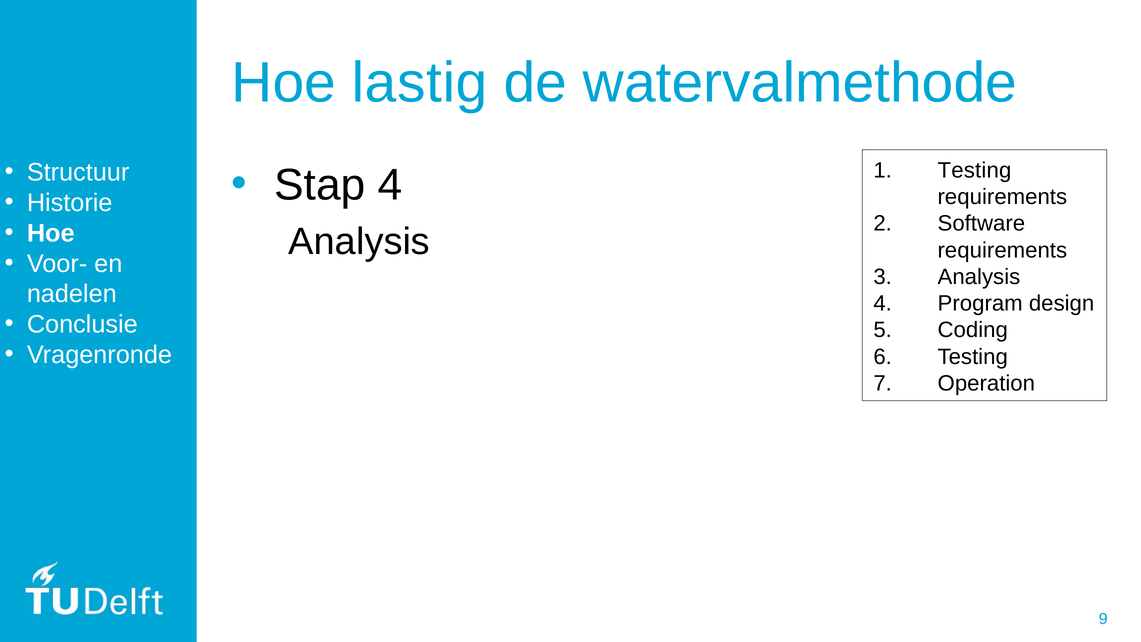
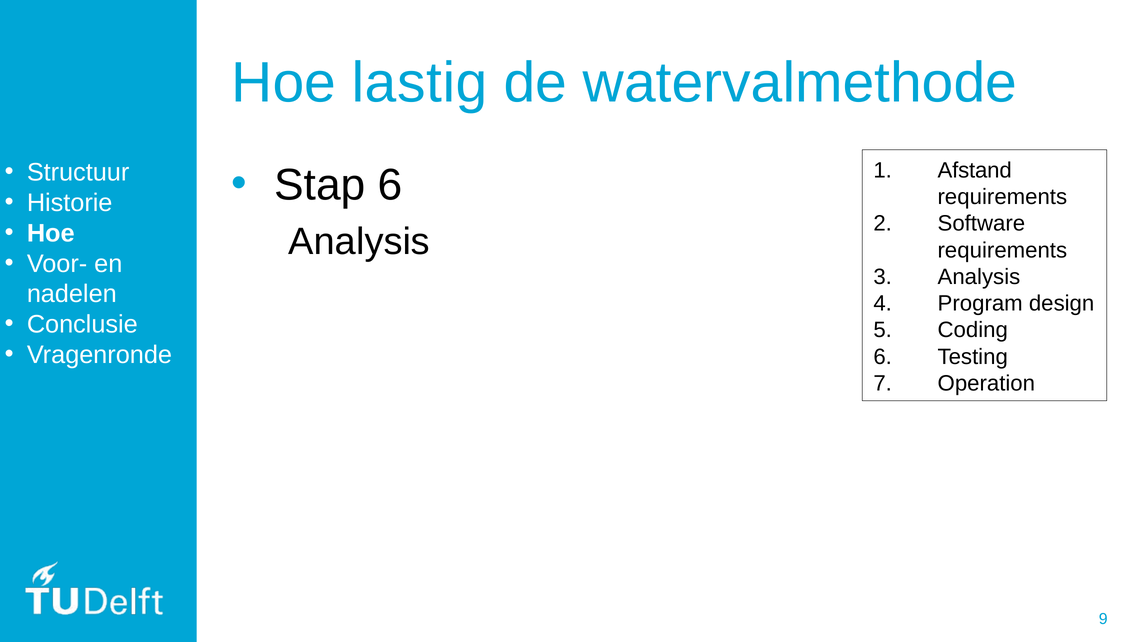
Testing: Testing -> Afstand (975, 170)
Stap 4: 4 -> 6 (390, 185)
